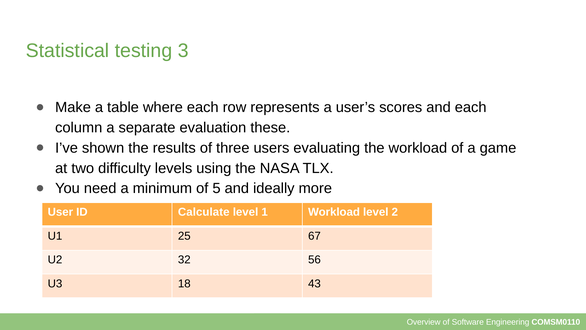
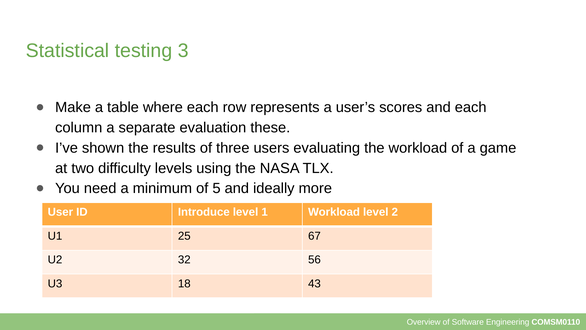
Calculate: Calculate -> Introduce (204, 212)
